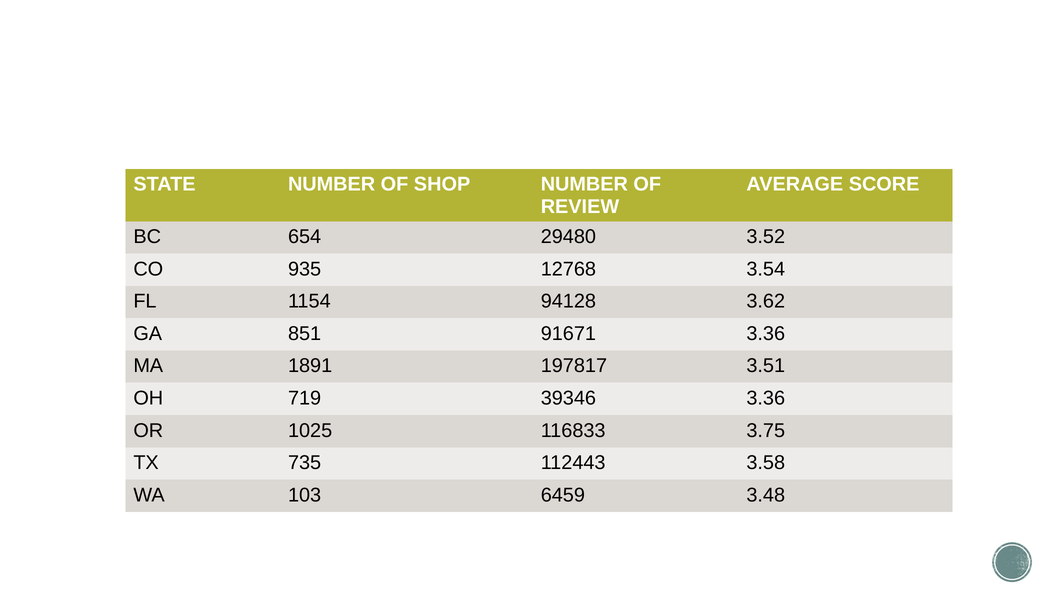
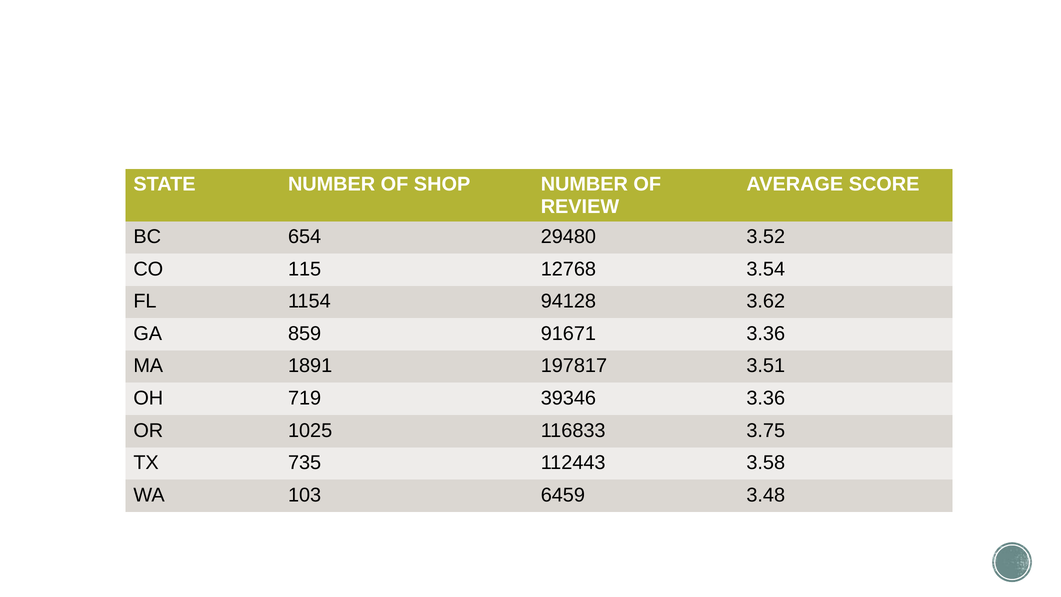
935: 935 -> 115 (305, 269)
851: 851 -> 859 (305, 334)
